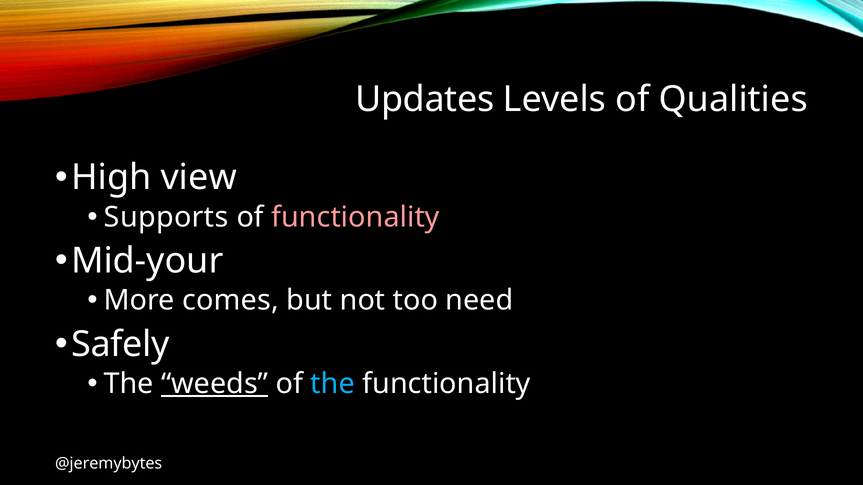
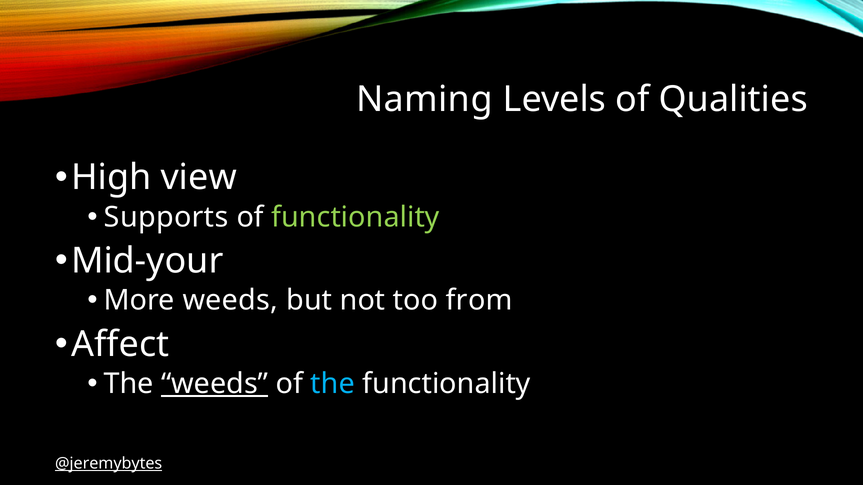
Updates: Updates -> Naming (424, 100)
functionality colour: pink -> light green (355, 217)
More comes: comes -> weeds (230, 301)
need: need -> from (479, 301)
Safely: Safely -> Affect (120, 345)
@jeremybytes underline: none -> present (109, 464)
